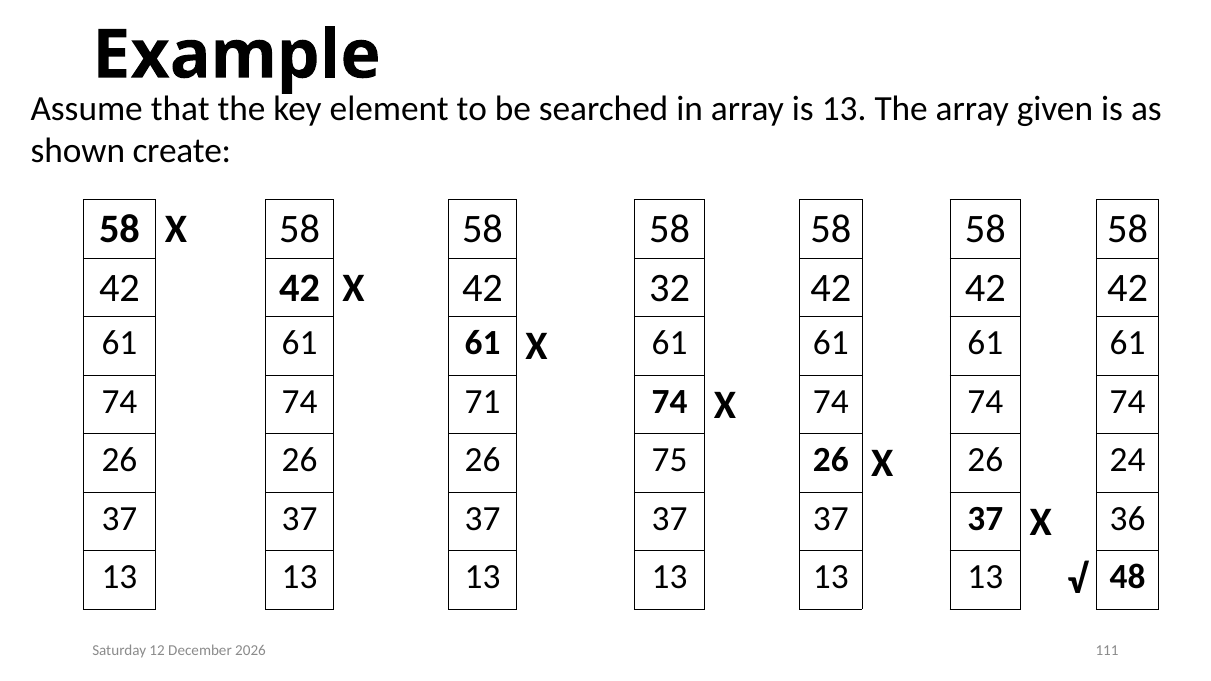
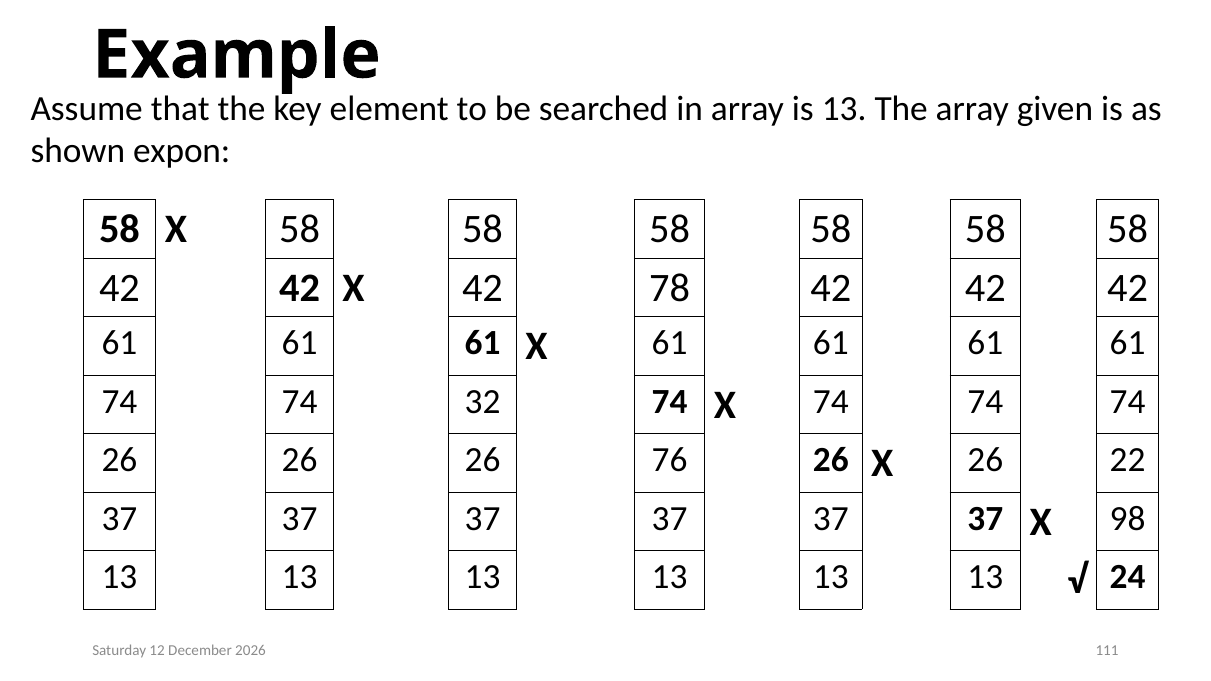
create: create -> expon (182, 151)
32: 32 -> 78 (670, 288)
71: 71 -> 32 (483, 402)
75: 75 -> 76 (670, 460)
24: 24 -> 22 (1128, 460)
36: 36 -> 98 (1128, 519)
48: 48 -> 24 (1128, 577)
